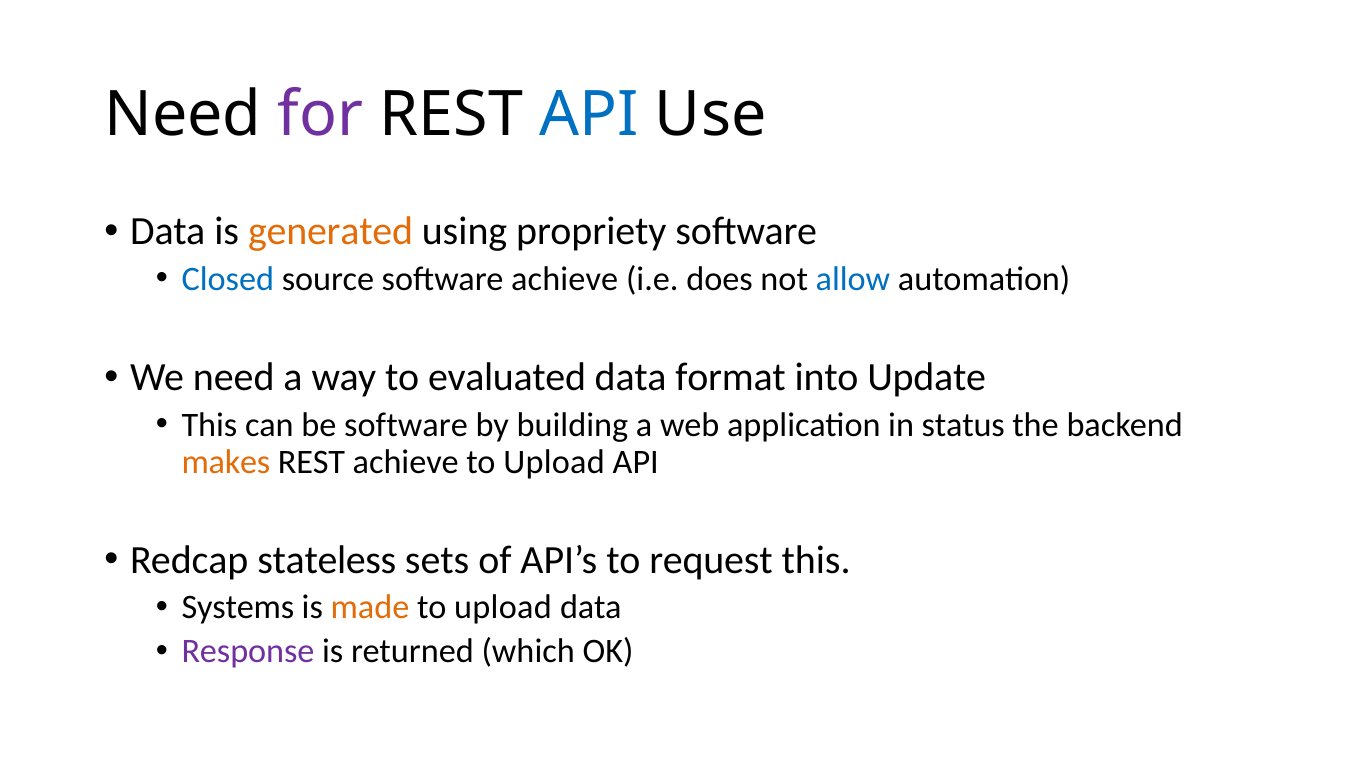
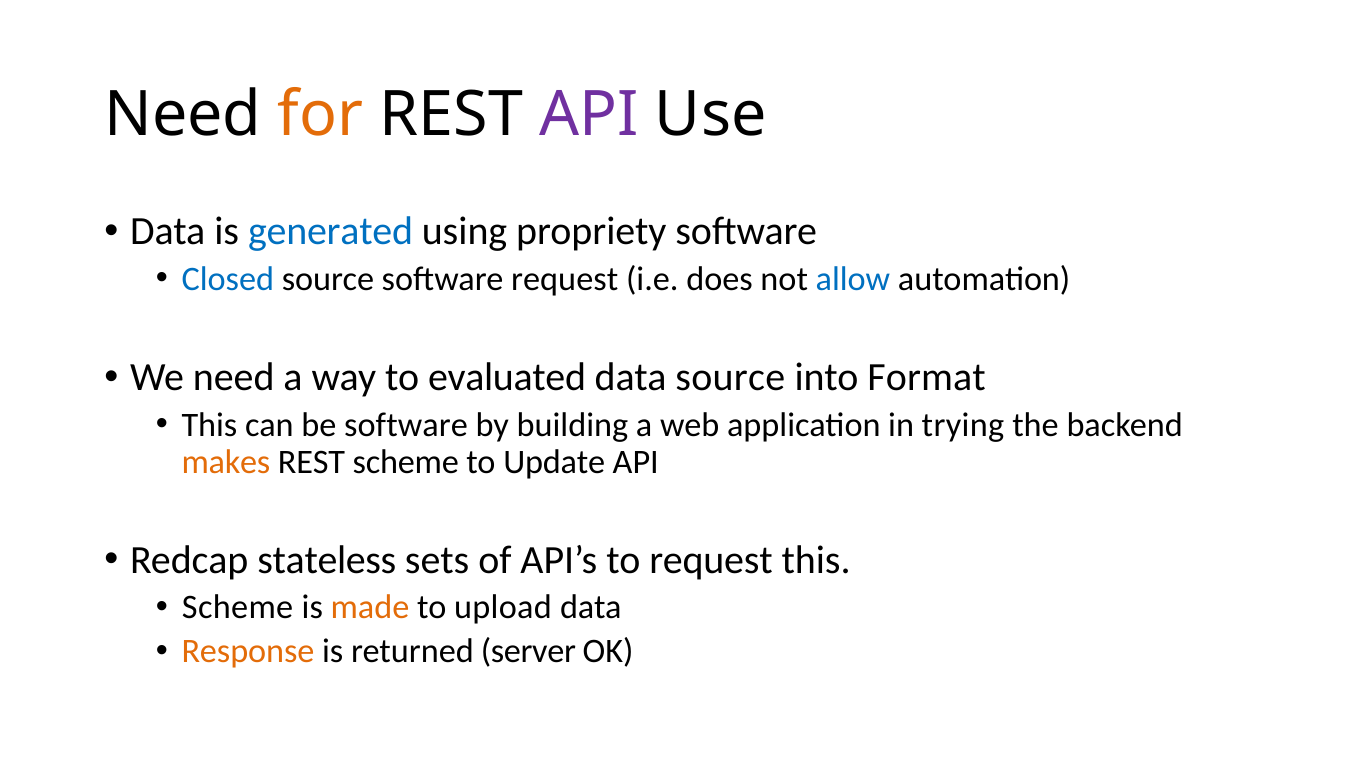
for colour: purple -> orange (321, 115)
API colour: blue -> purple (589, 115)
generated colour: orange -> blue (331, 232)
software achieve: achieve -> request (565, 279)
data format: format -> source (730, 377)
Update: Update -> Format (926, 377)
status: status -> trying (963, 424)
REST achieve: achieve -> scheme (406, 461)
Upload: Upload -> Update (554, 461)
Systems: Systems -> Scheme (238, 607)
Response colour: purple -> orange (248, 651)
which: which -> server (528, 651)
